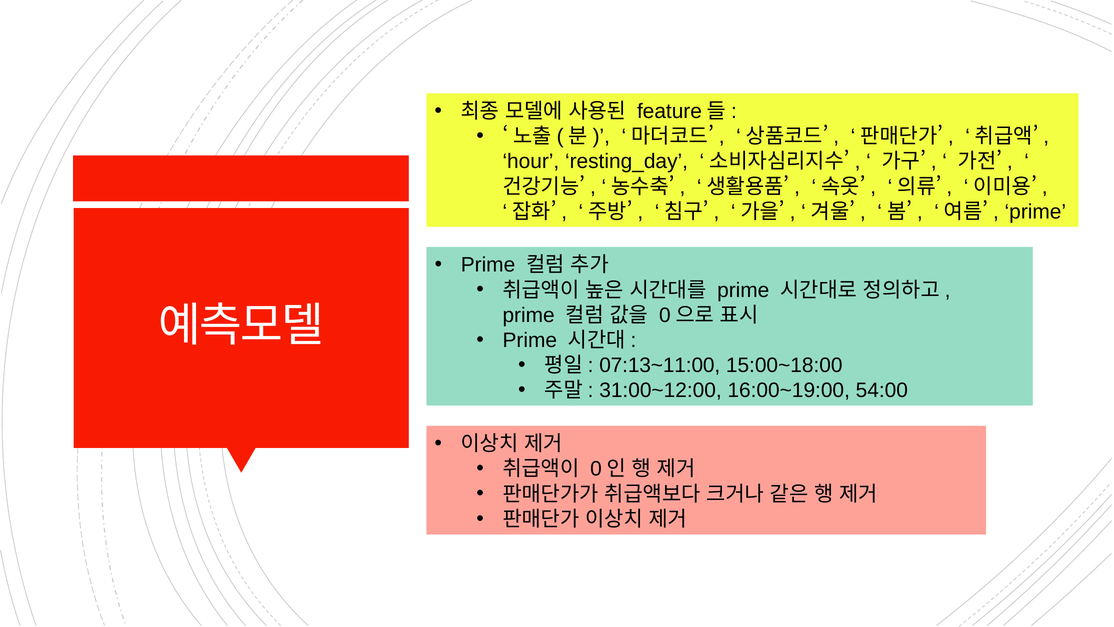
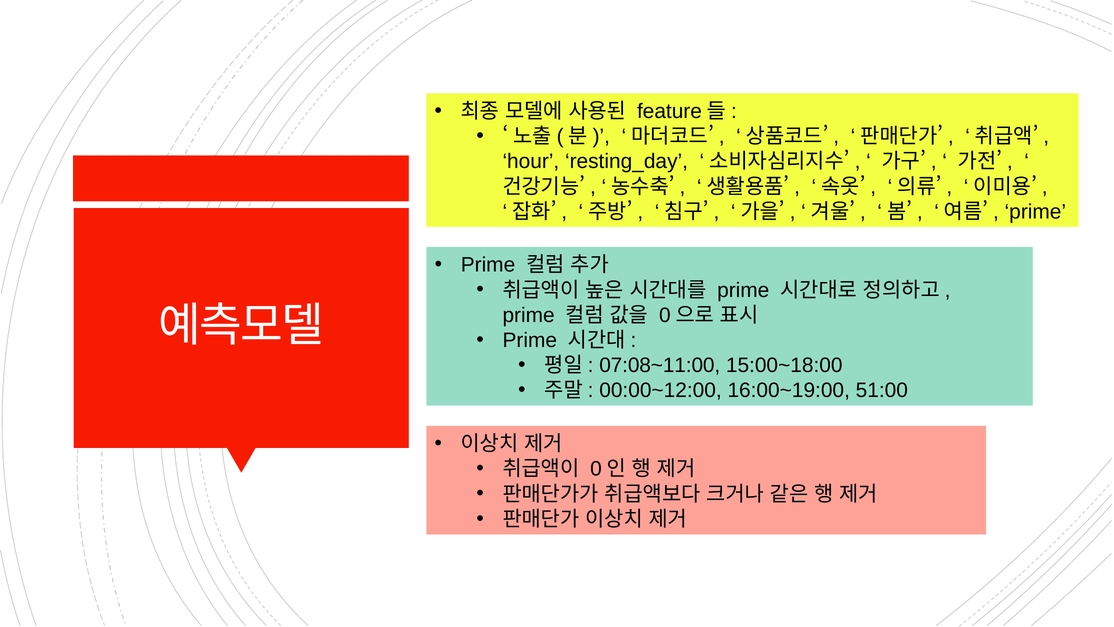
07:13~11:00: 07:13~11:00 -> 07:08~11:00 (660, 365)
31:00~12:00: 31:00~12:00 -> 00:00~12:00 (660, 390)
54:00: 54:00 -> 51:00 (882, 390)
